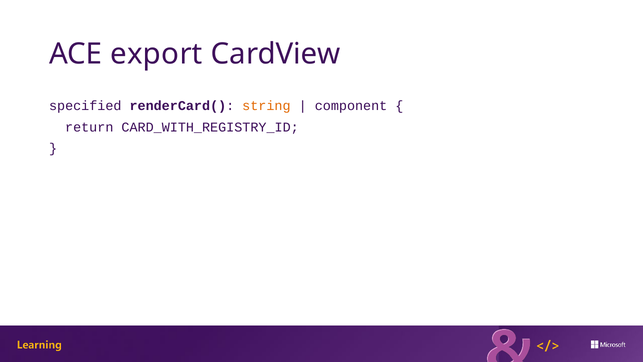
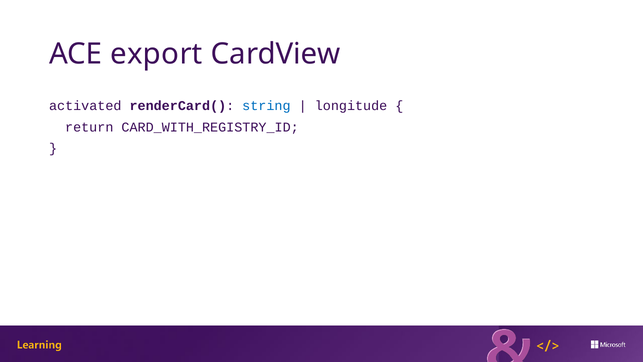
specified: specified -> activated (85, 106)
string colour: orange -> blue (266, 106)
component: component -> longitude (351, 106)
